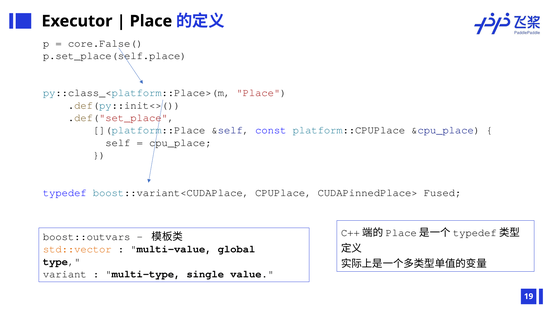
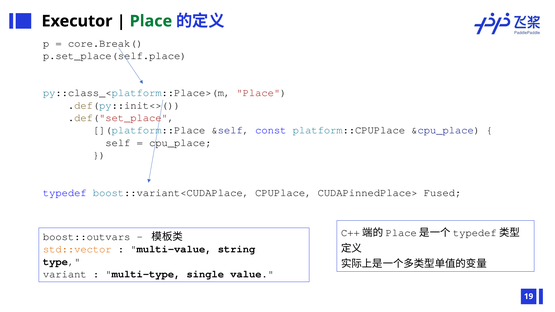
Place colour: black -> green (151, 21)
core.False(: core.False( -> core.Break( (105, 43)
global: global -> string (237, 249)
